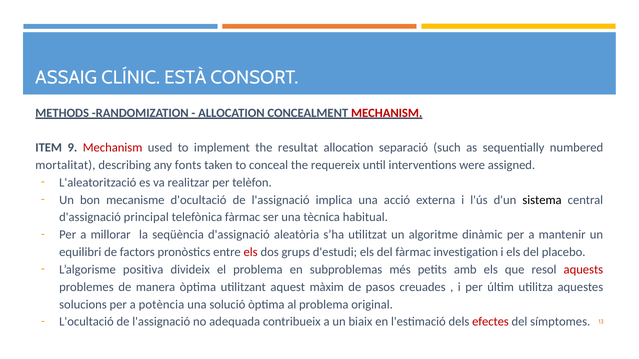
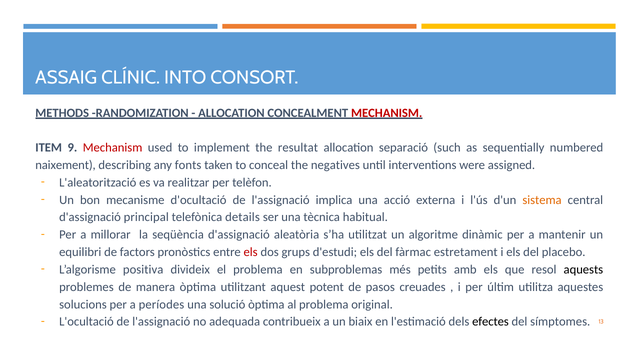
ESTÀ: ESTÀ -> INTO (185, 78)
mortalitat: mortalitat -> naixement (66, 165)
requereix: requereix -> negatives (335, 165)
sistema colour: black -> orange (542, 200)
telefònica fàrmac: fàrmac -> details (242, 218)
investigation: investigation -> estretament (466, 252)
aquests colour: red -> black (583, 270)
màxim: màxim -> potent (327, 287)
potència: potència -> períodes (161, 305)
efectes colour: red -> black (490, 322)
